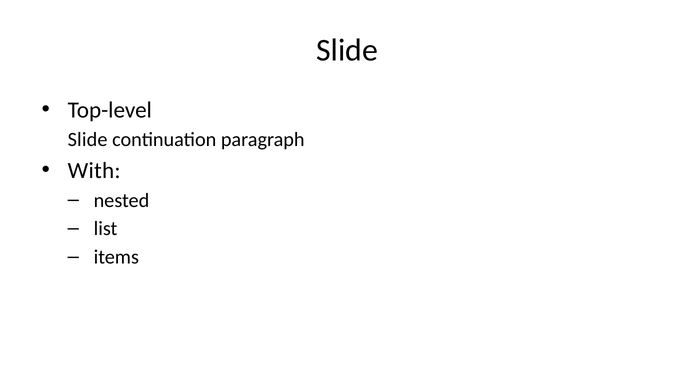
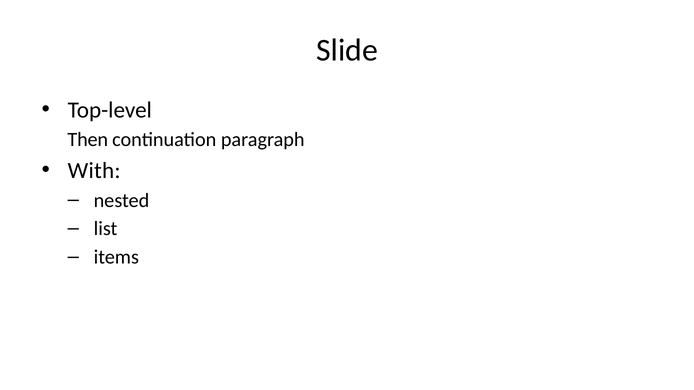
Slide: Slide -> Then (88, 140)
